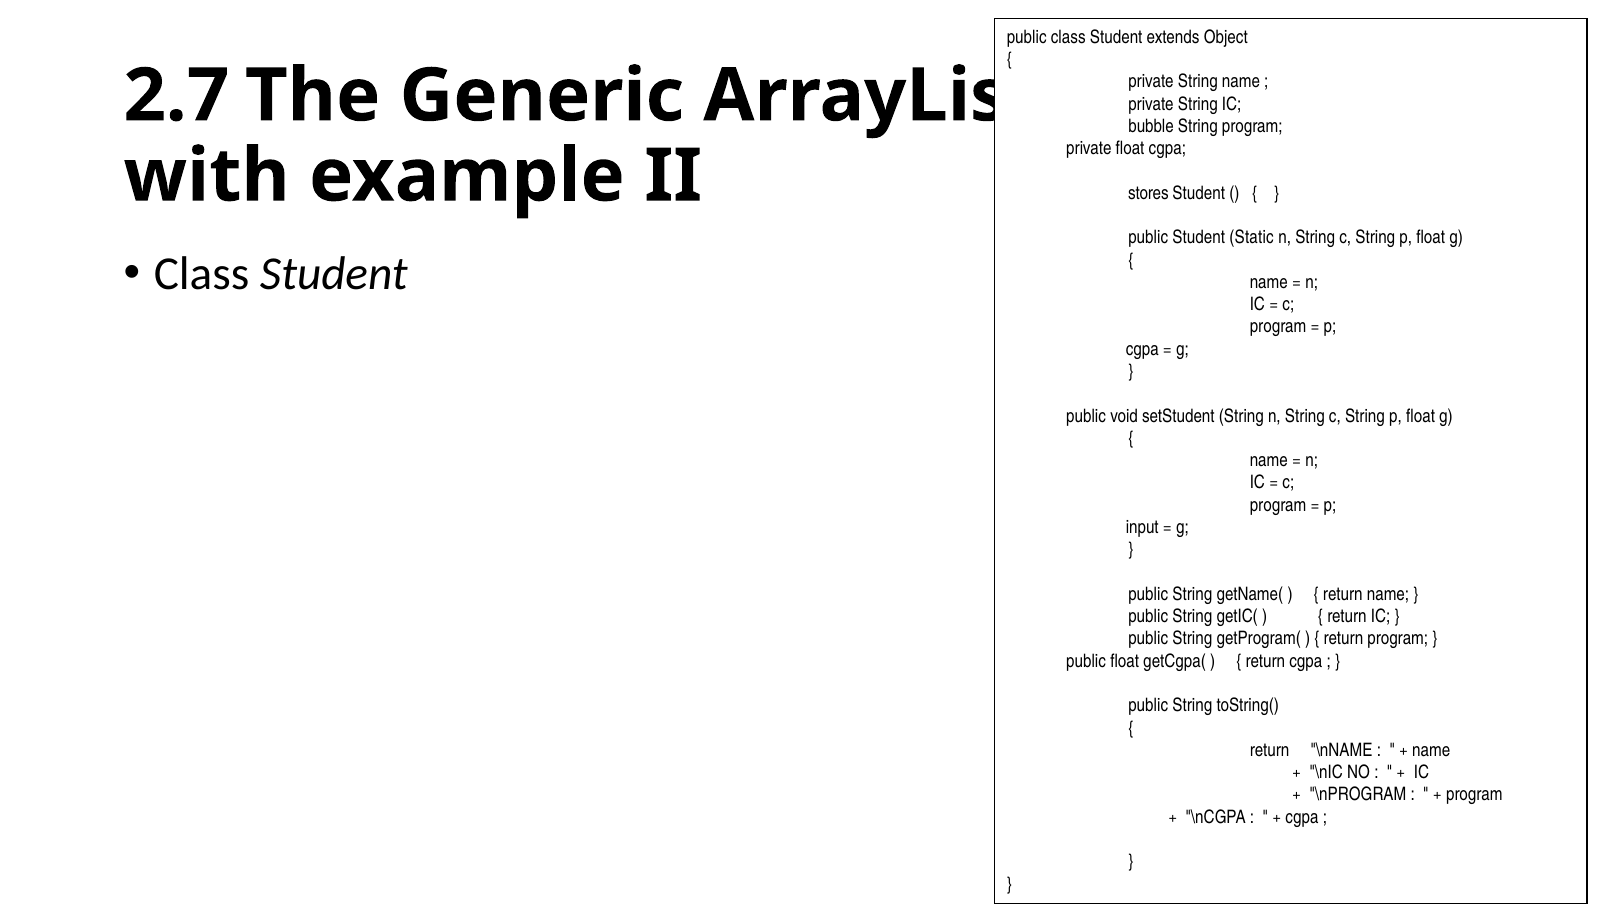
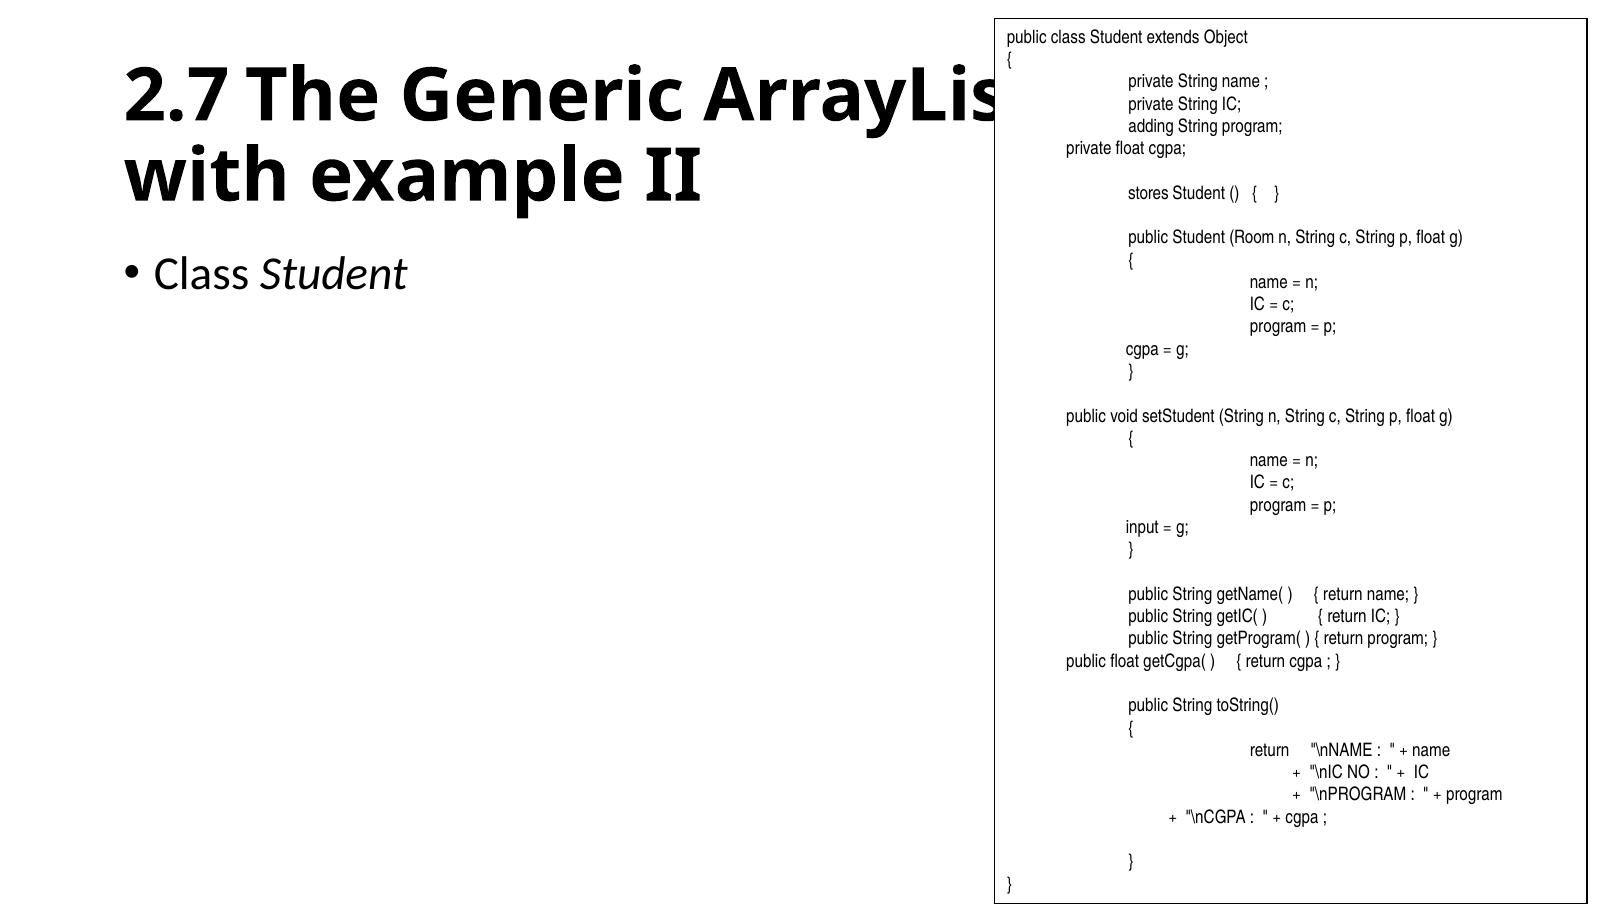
bubble: bubble -> adding (1151, 126)
Static: Static -> Room (1252, 238)
